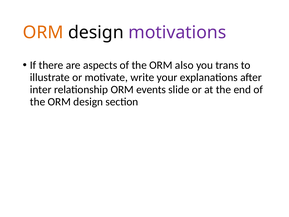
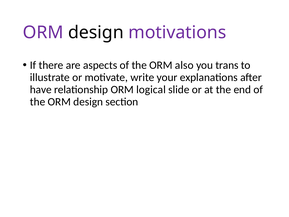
ORM colour: orange -> purple (43, 32)
inter: inter -> have (41, 89)
events: events -> logical (151, 89)
